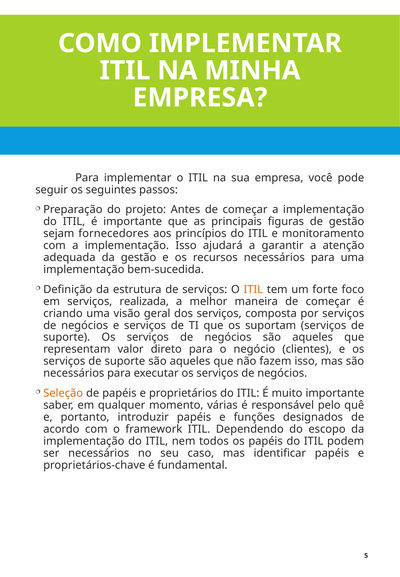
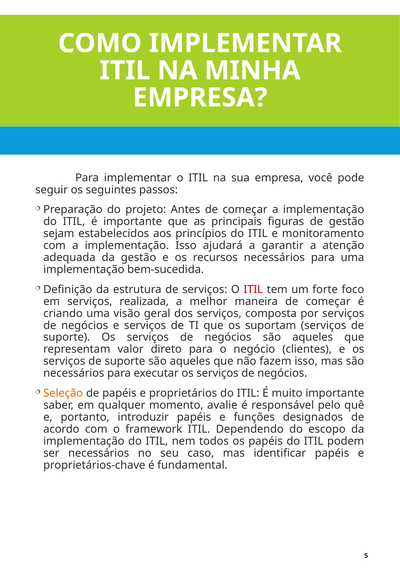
fornecedores: fornecedores -> estabelecidos (114, 234)
ITIL colour: orange -> red (253, 290)
várias: várias -> avalie (222, 406)
